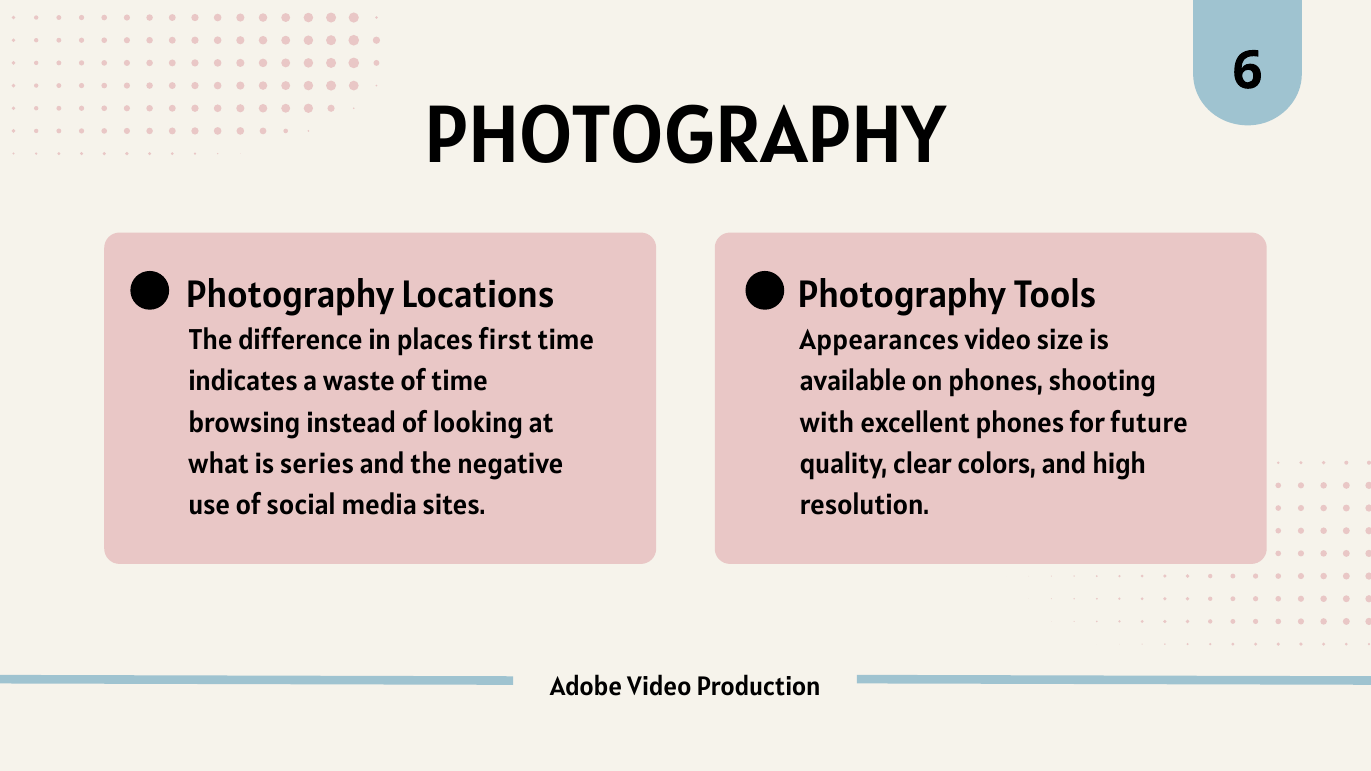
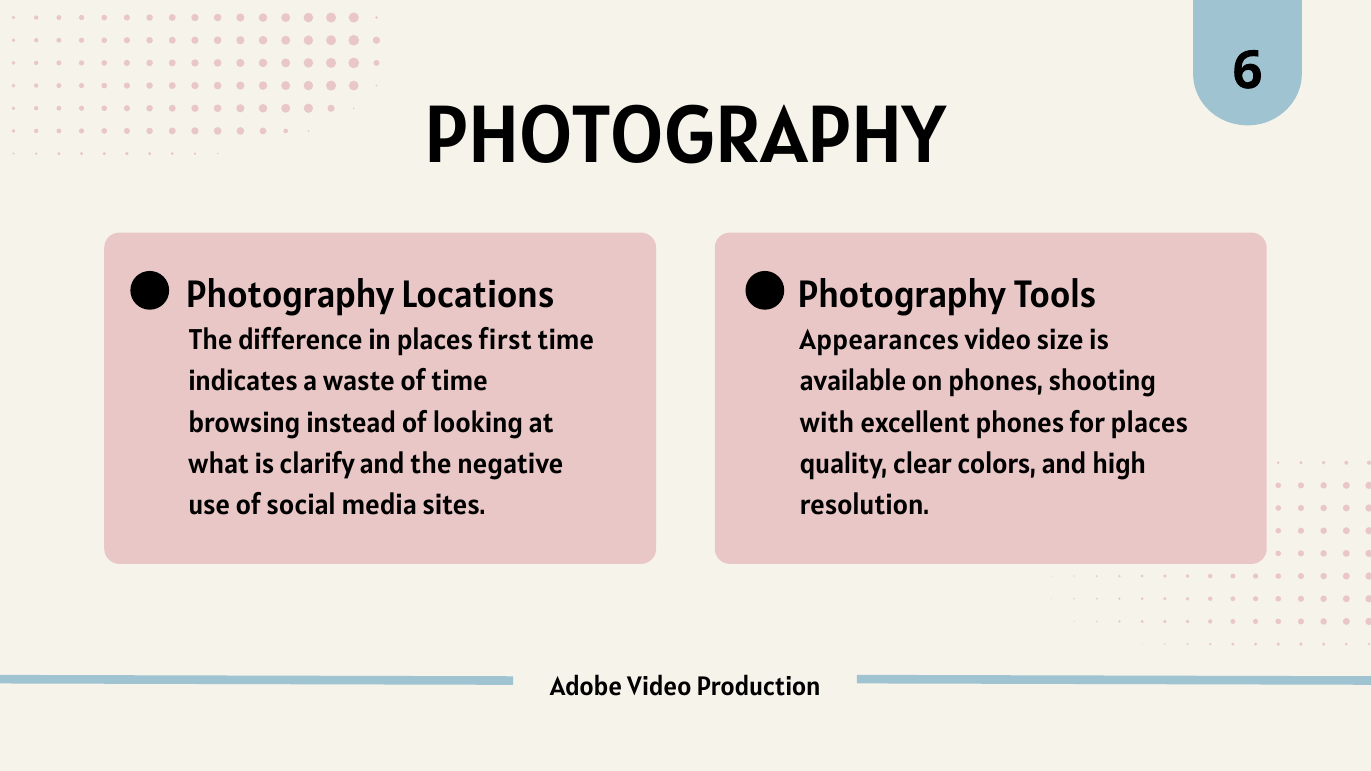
for future: future -> places (1149, 423)
series: series -> clarify (317, 464)
